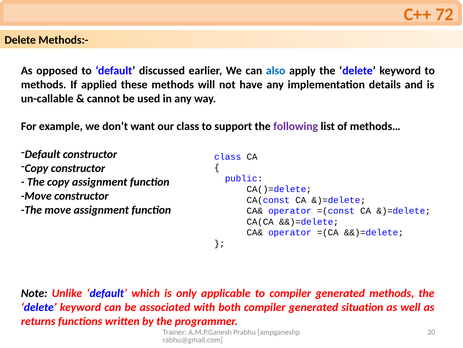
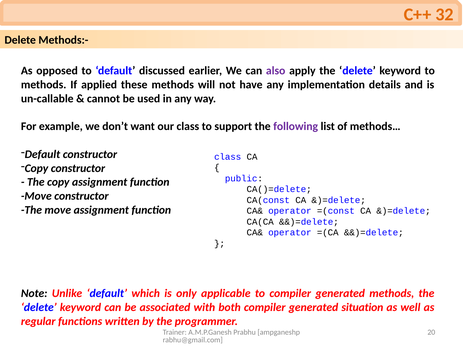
72: 72 -> 32 (445, 14)
also colour: blue -> purple (276, 71)
returns: returns -> regular (38, 321)
